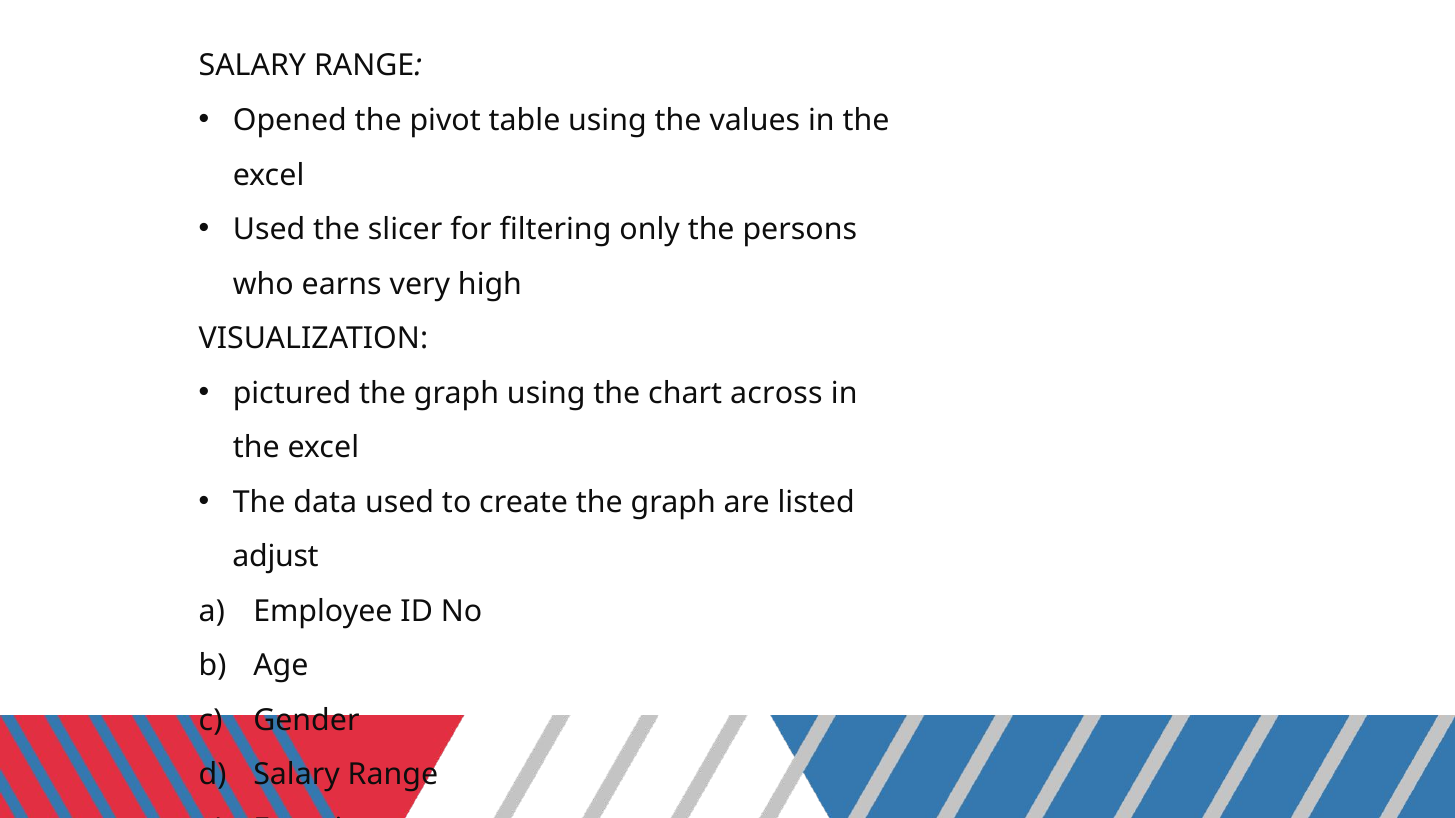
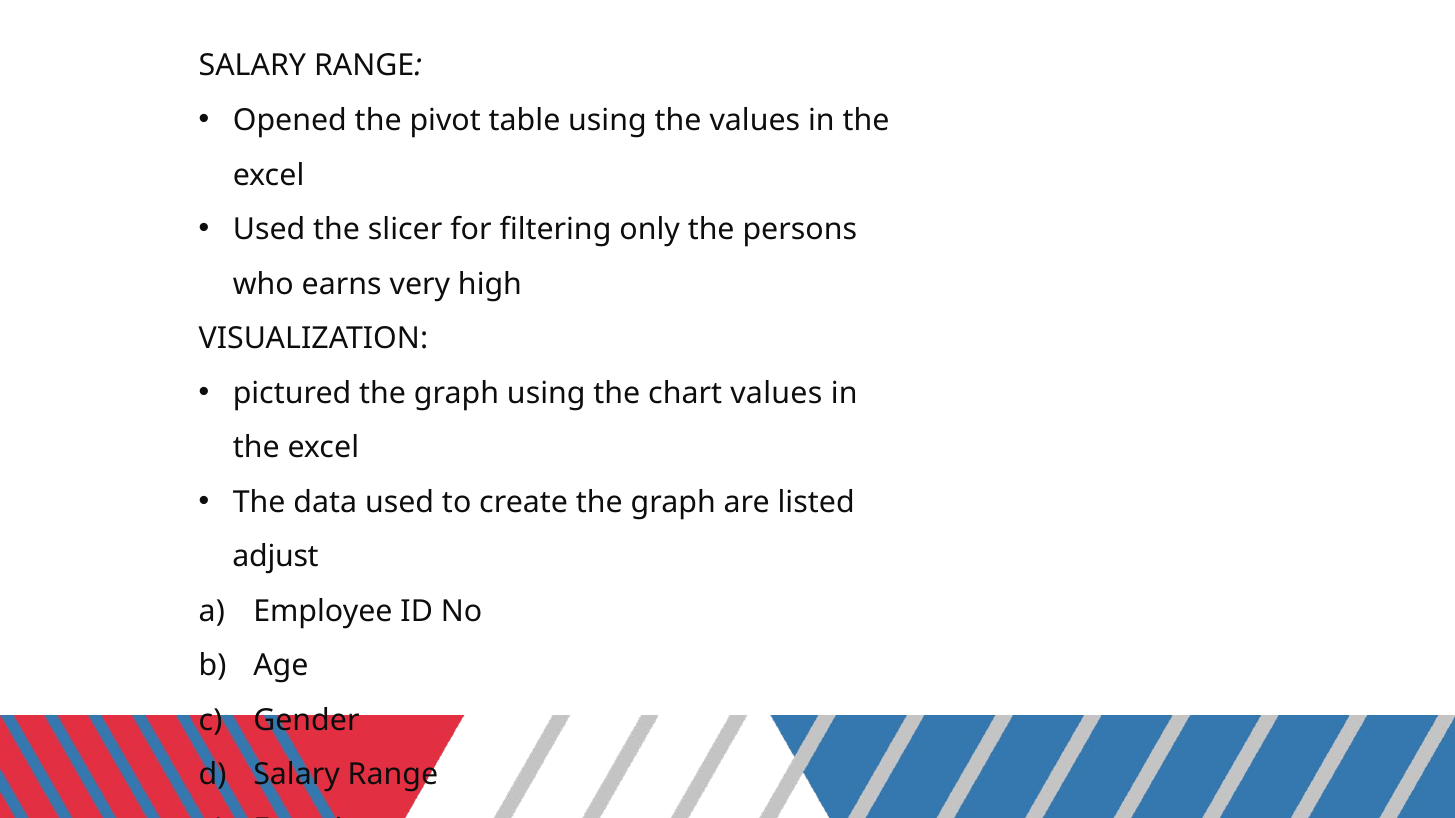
chart across: across -> values (776, 393)
